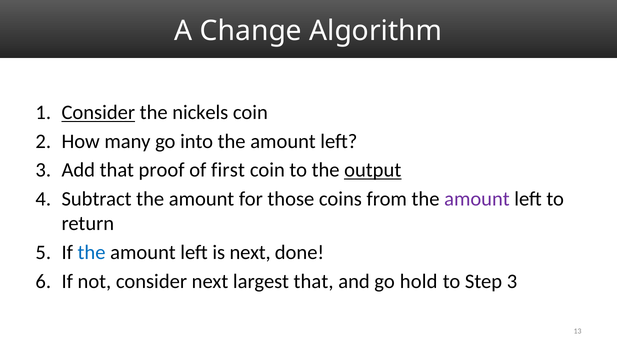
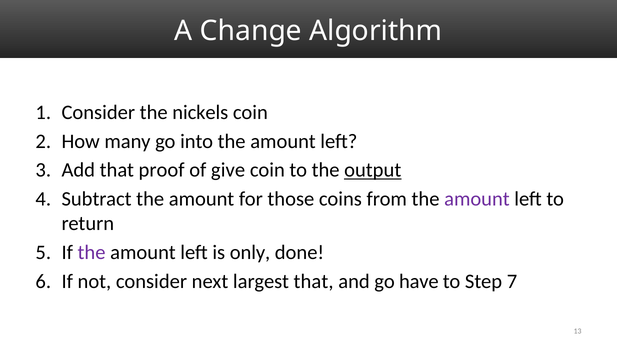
Consider underline: present -> none (98, 113)
first: first -> give (228, 170)
the colour: blue -> purple (92, 252)
is next: next -> only (250, 252)
hold: hold -> have (419, 281)
Step 3: 3 -> 7 (512, 281)
